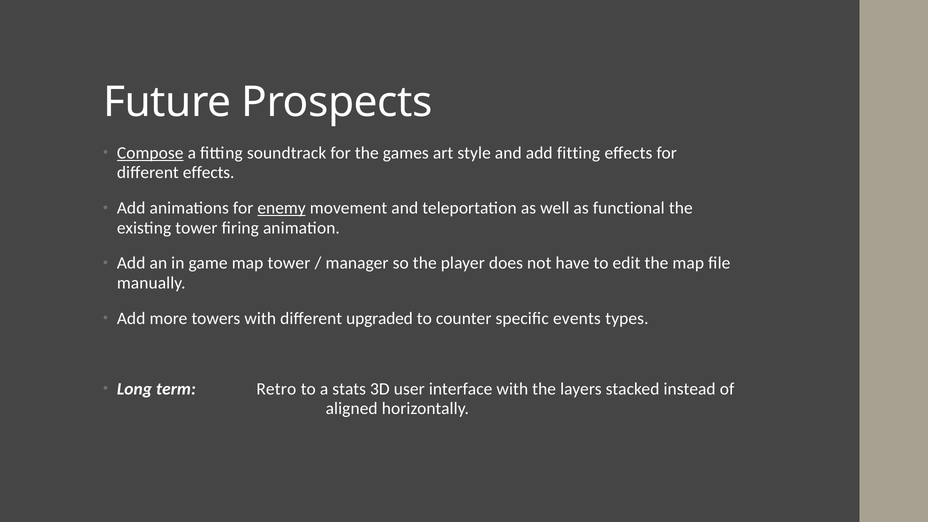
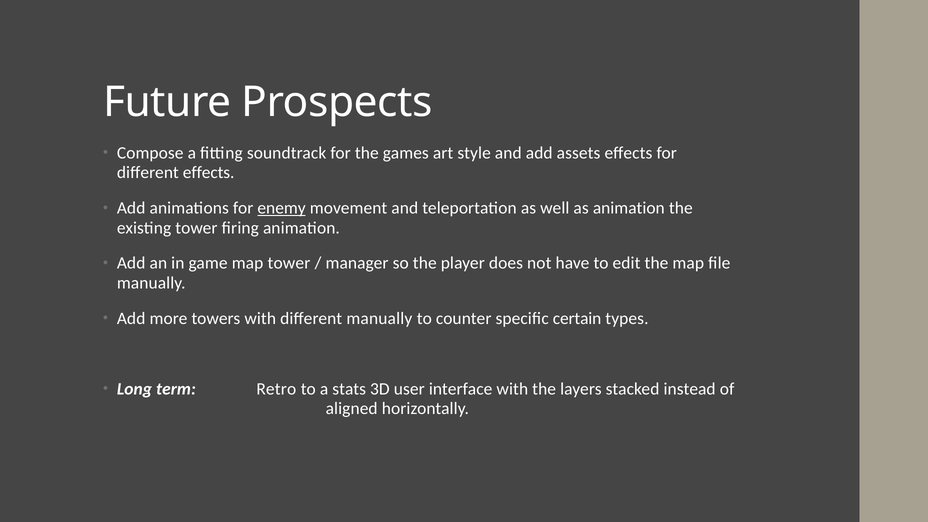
Compose underline: present -> none (150, 153)
add fitting: fitting -> assets (579, 153)
as functional: functional -> animation (629, 208)
different upgraded: upgraded -> manually (379, 318)
events: events -> certain (577, 318)
